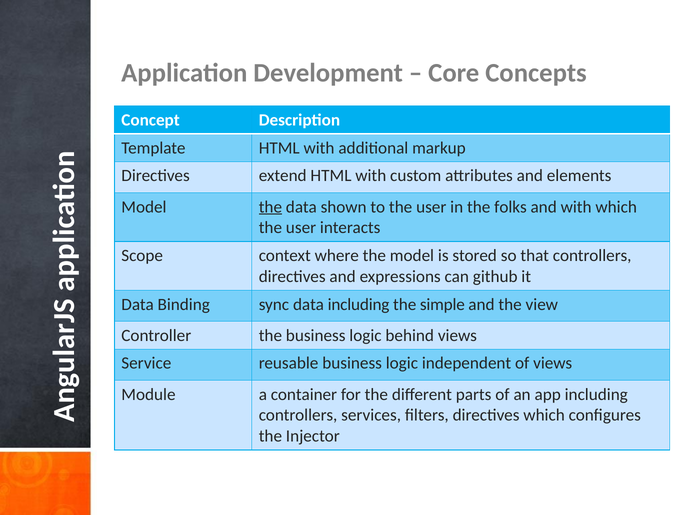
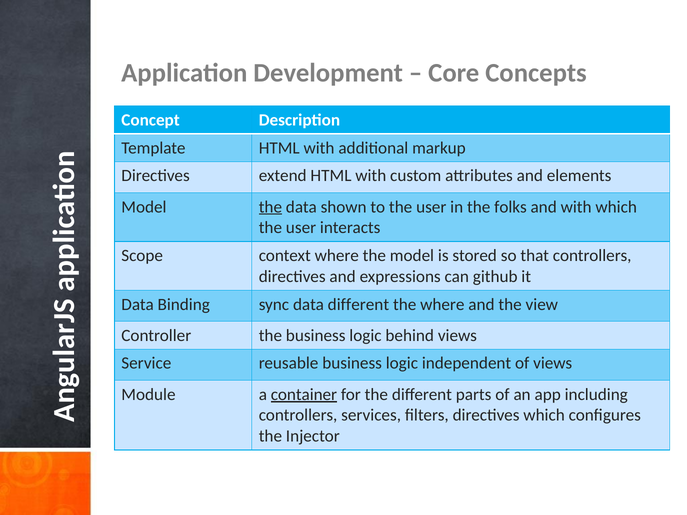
data including: including -> different (358, 305)
the simple: simple -> where (442, 305)
container underline: none -> present (304, 395)
